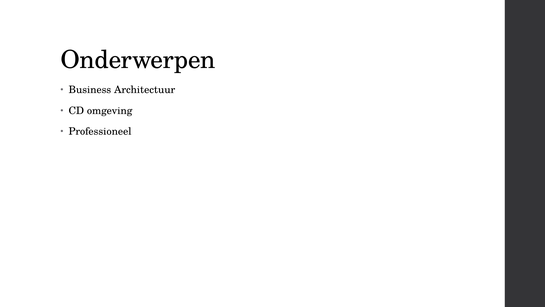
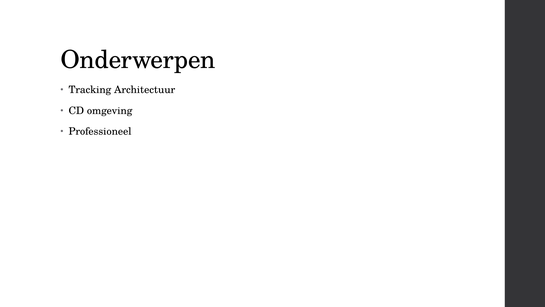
Business: Business -> Tracking (90, 90)
